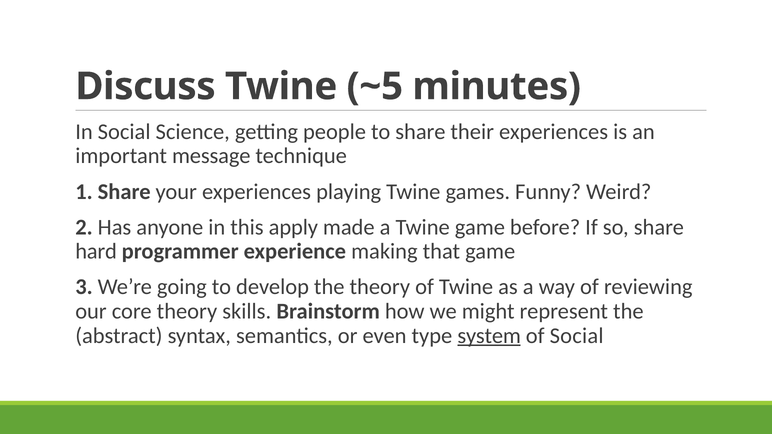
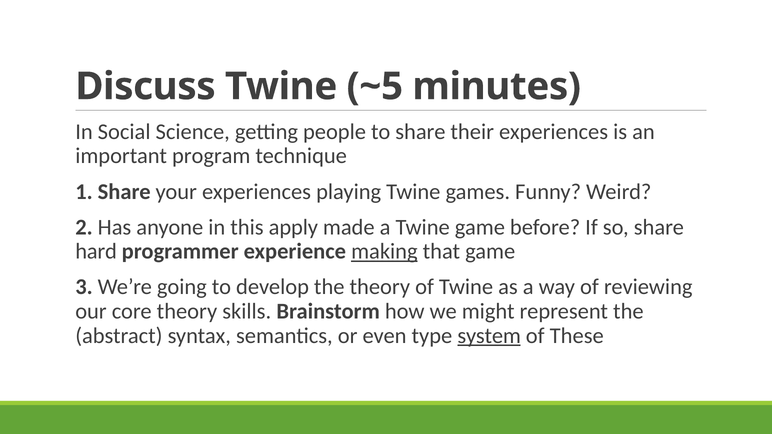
message: message -> program (211, 156)
making underline: none -> present (384, 252)
of Social: Social -> These (577, 336)
